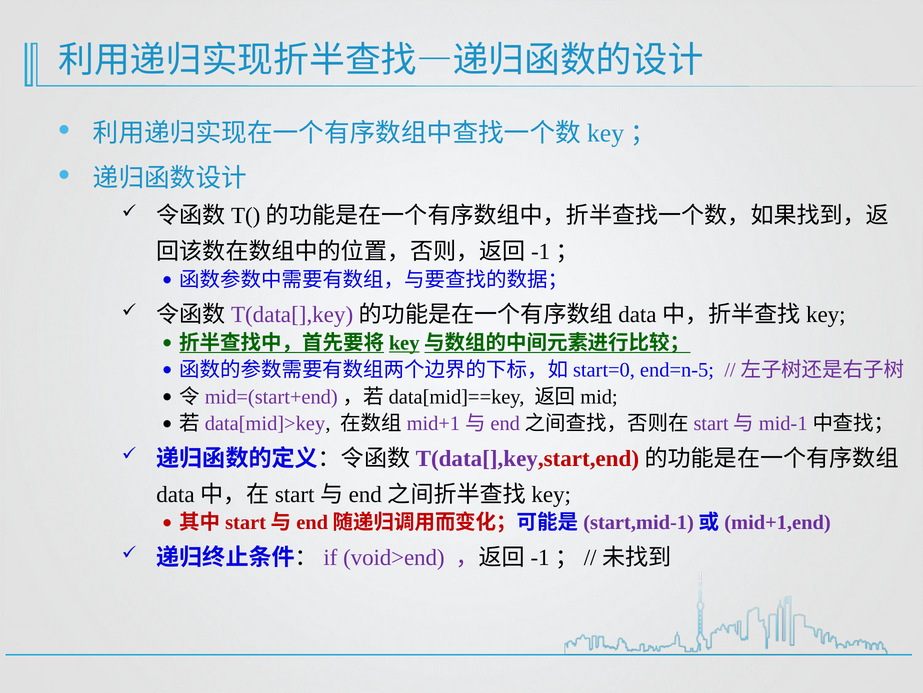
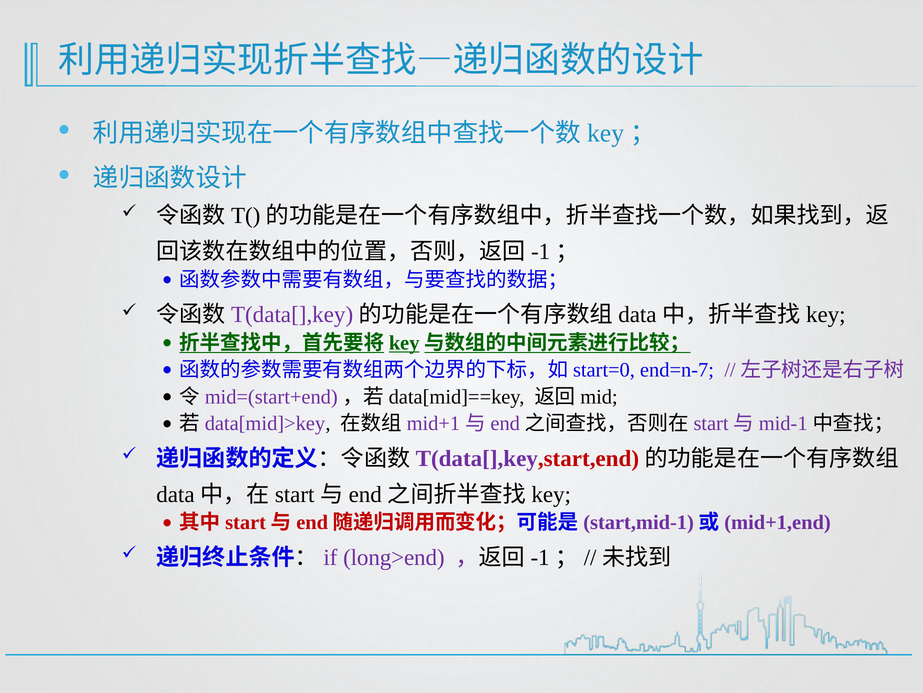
end=n-5: end=n-5 -> end=n-7 (677, 369)
void>end: void>end -> long>end (394, 557)
